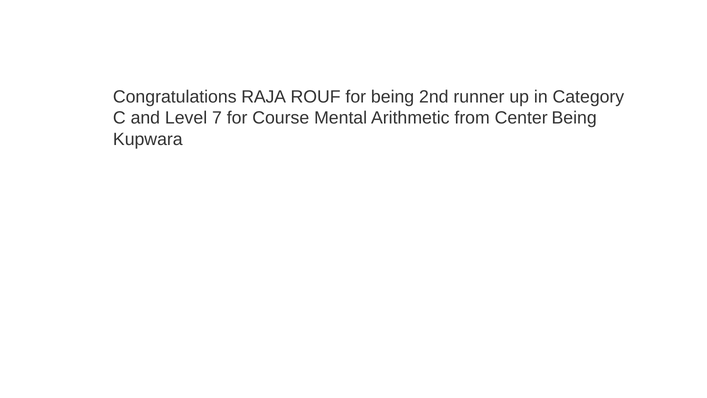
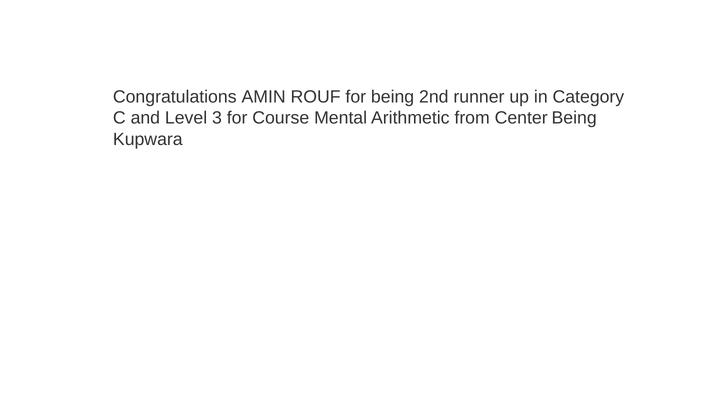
RAJA: RAJA -> AMIN (264, 97)
7: 7 -> 3 (217, 118)
